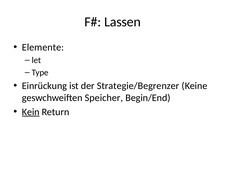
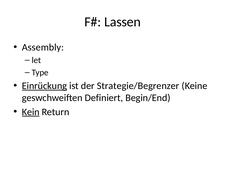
Elemente: Elemente -> Assembly (43, 47)
Einrückung underline: none -> present (44, 86)
Speicher: Speicher -> Definiert (104, 98)
